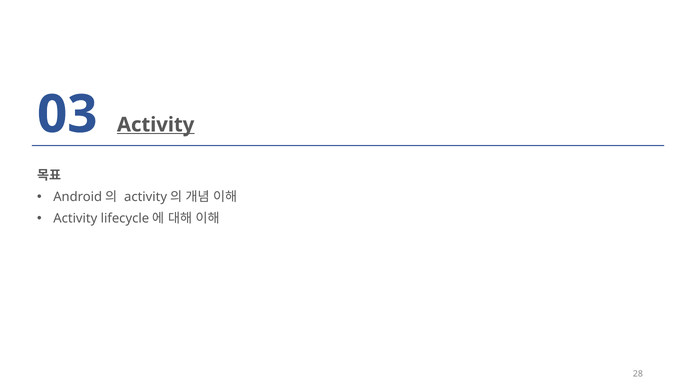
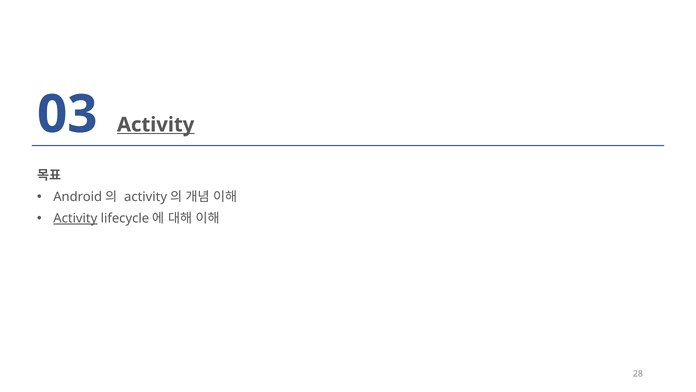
Activity underline: none -> present (75, 218)
